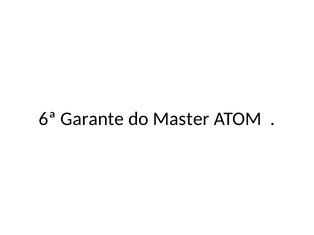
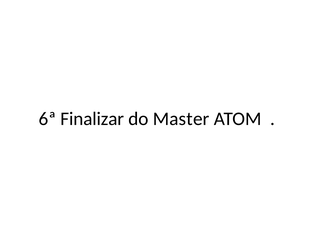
Garante: Garante -> Finalizar (92, 119)
